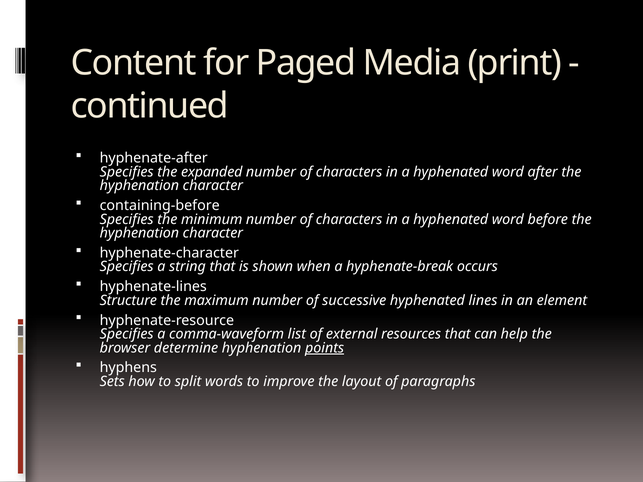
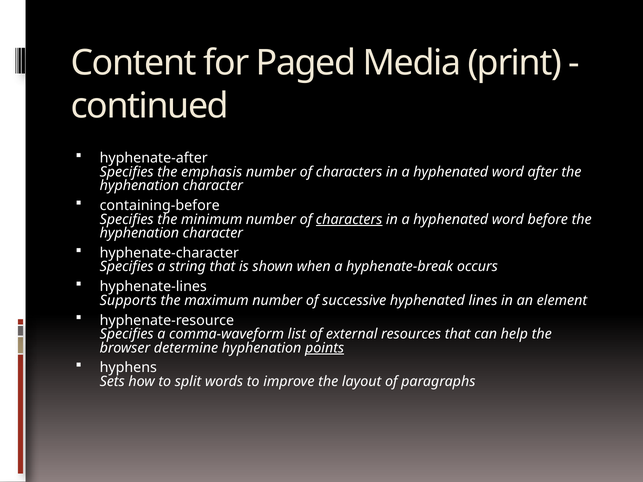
expanded: expanded -> emphasis (212, 172)
characters underline: none -> present (349, 219)
Structure: Structure -> Supports (128, 301)
